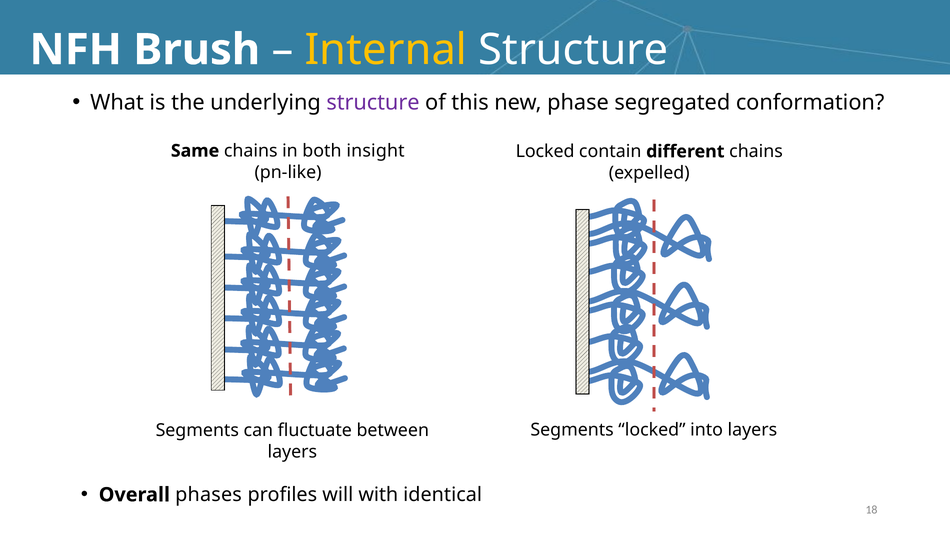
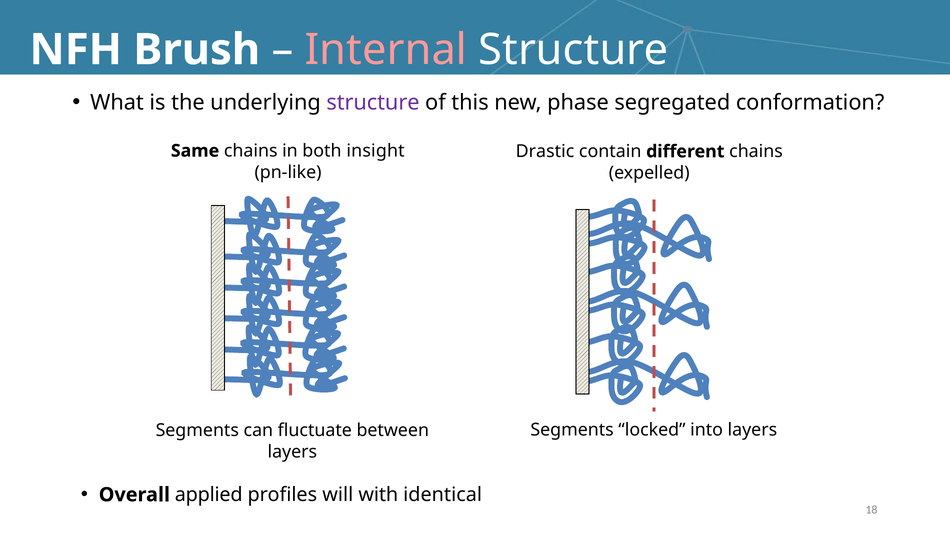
Internal colour: yellow -> pink (386, 50)
Locked: Locked -> Drastic (545, 152)
phases: phases -> applied (209, 495)
